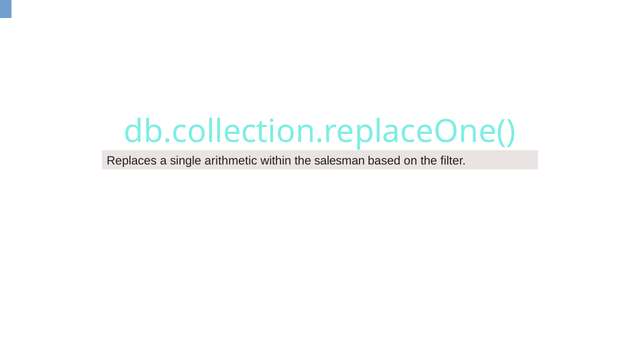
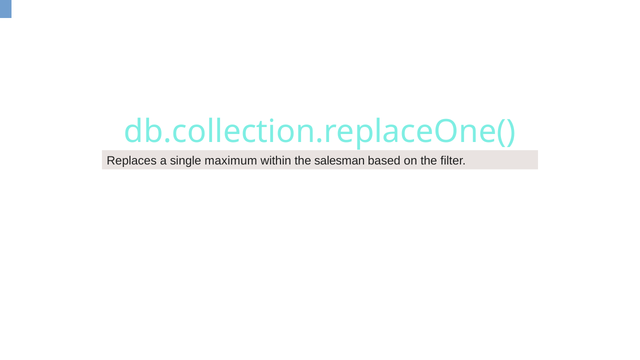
arithmetic: arithmetic -> maximum (231, 161)
